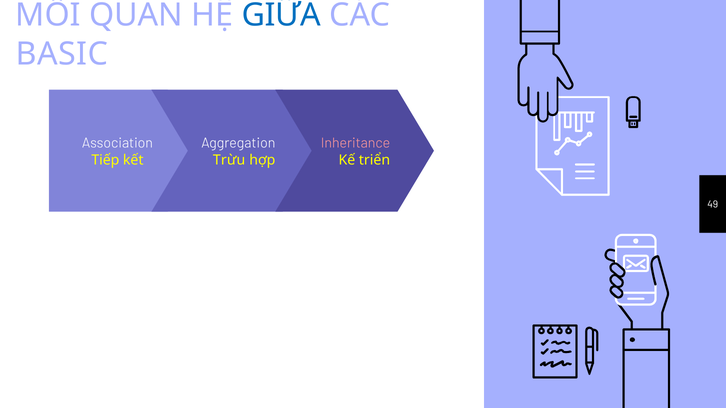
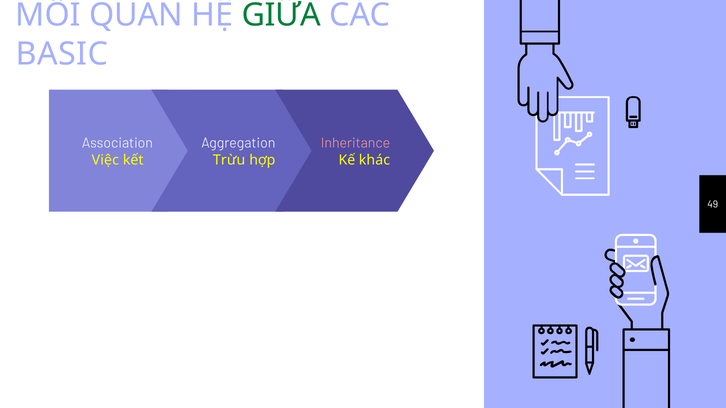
GIỮA colour: blue -> green (281, 15)
Tiếp: Tiếp -> Việc (105, 160)
triển: triển -> khác (374, 160)
